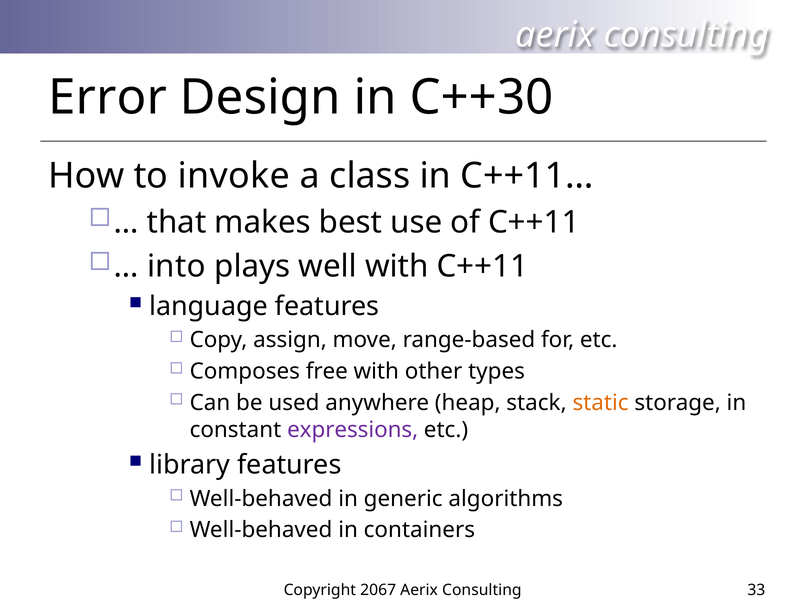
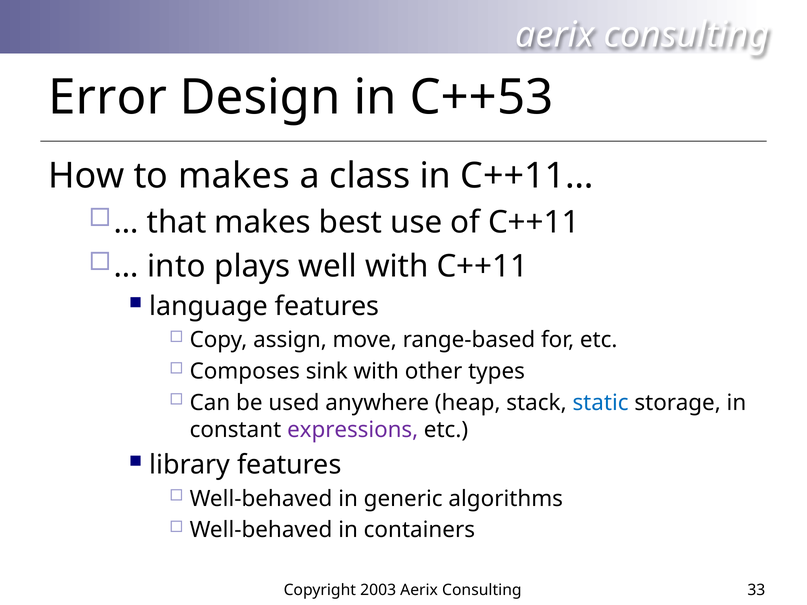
C++30: C++30 -> C++53 (482, 98)
to invoke: invoke -> makes (234, 176)
free: free -> sink (327, 372)
static colour: orange -> blue (601, 403)
2067: 2067 -> 2003 (378, 590)
